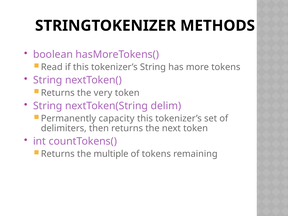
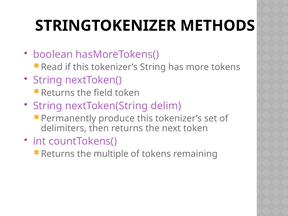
very: very -> field (103, 93)
capacity: capacity -> produce (117, 118)
